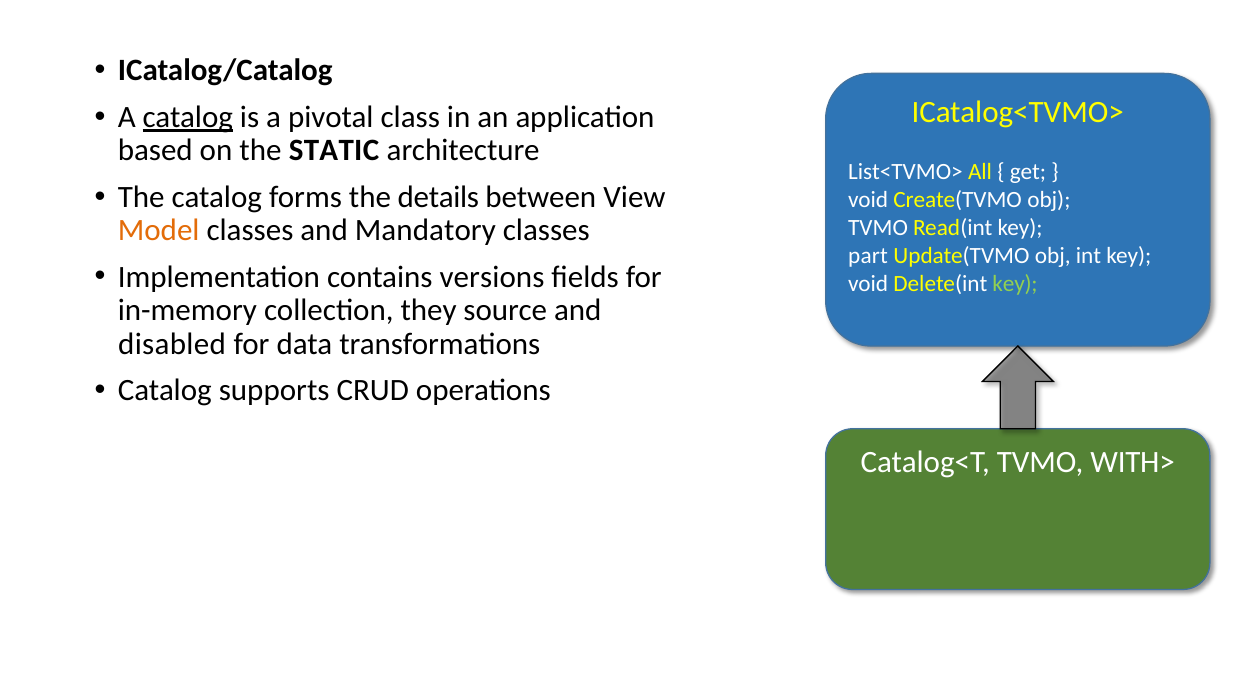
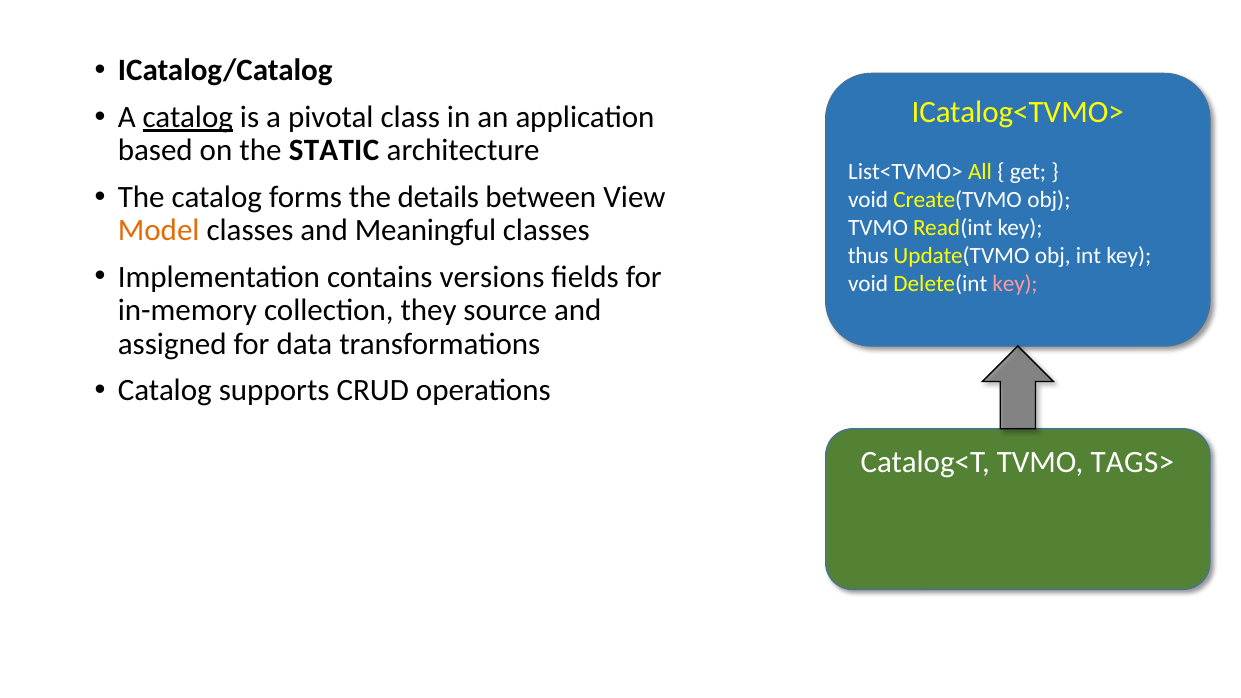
Mandatory: Mandatory -> Meaningful (426, 231)
part: part -> thus (868, 256)
key colour: light green -> pink (1015, 284)
disabled: disabled -> assigned (172, 344)
WITH>: WITH> -> TAGS> (1132, 462)
